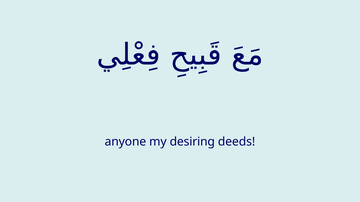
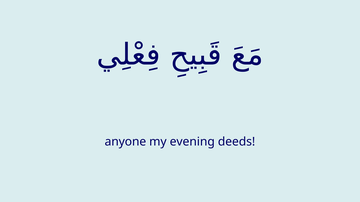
desiring: desiring -> evening (192, 142)
